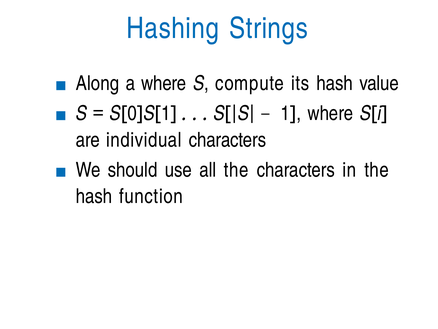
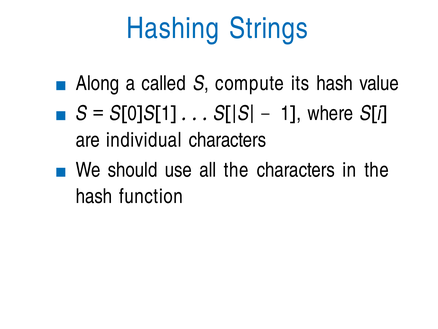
a where: where -> called (164, 83)
